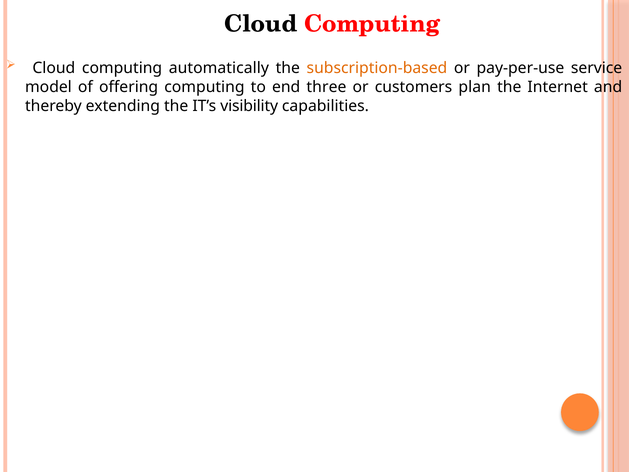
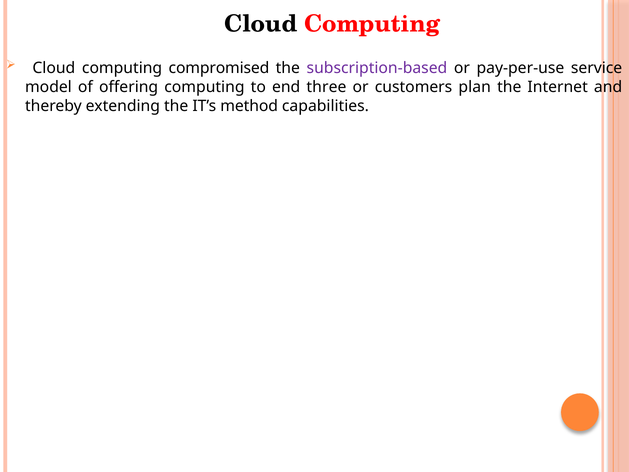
automatically: automatically -> compromised (219, 68)
subscription-based colour: orange -> purple (377, 68)
visibility: visibility -> method (249, 106)
